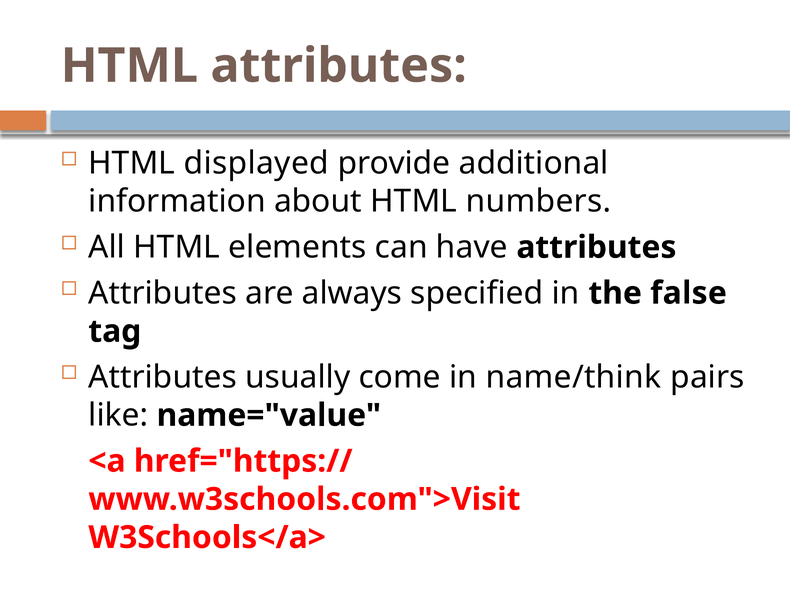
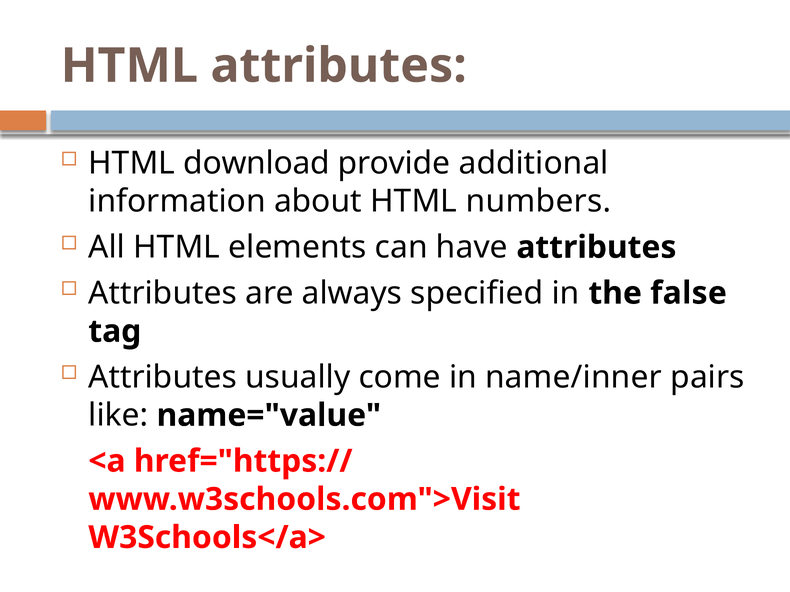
displayed: displayed -> download (257, 163)
name/think: name/think -> name/inner (574, 377)
